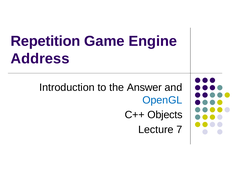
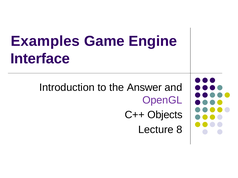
Repetition: Repetition -> Examples (45, 41)
Address: Address -> Interface (40, 59)
OpenGL colour: blue -> purple (162, 100)
7: 7 -> 8 (179, 130)
